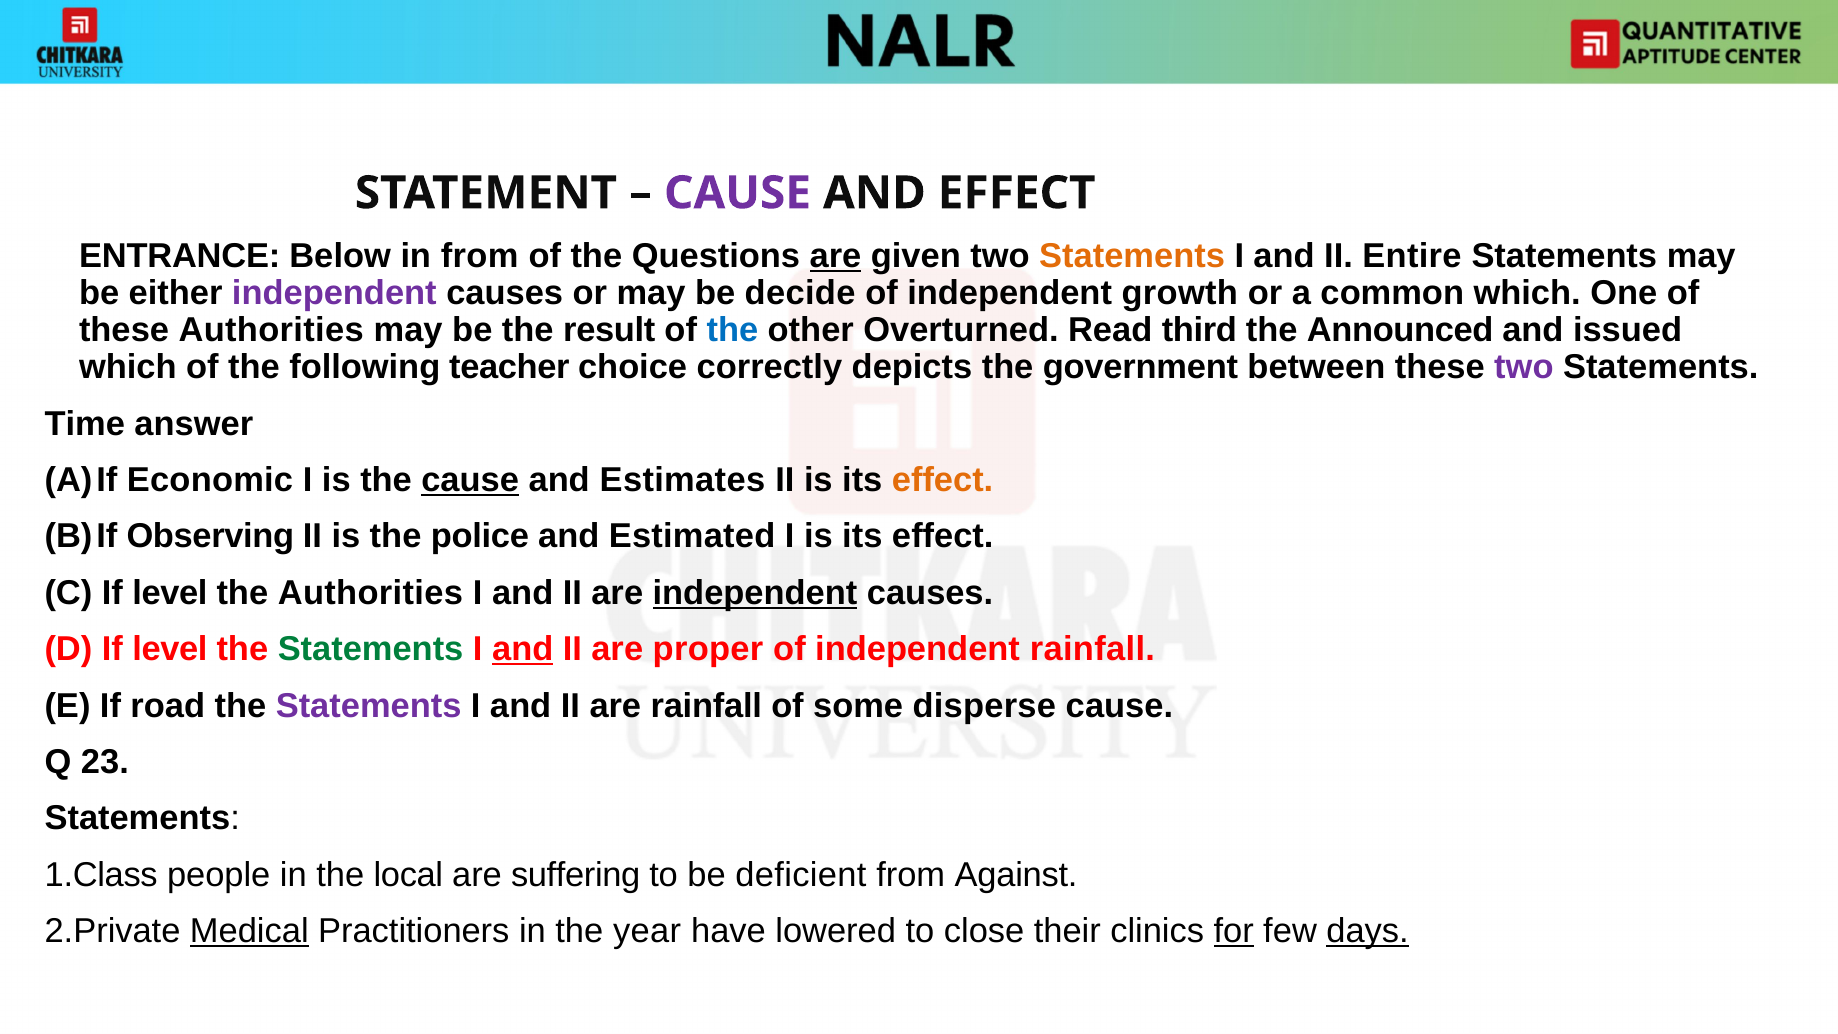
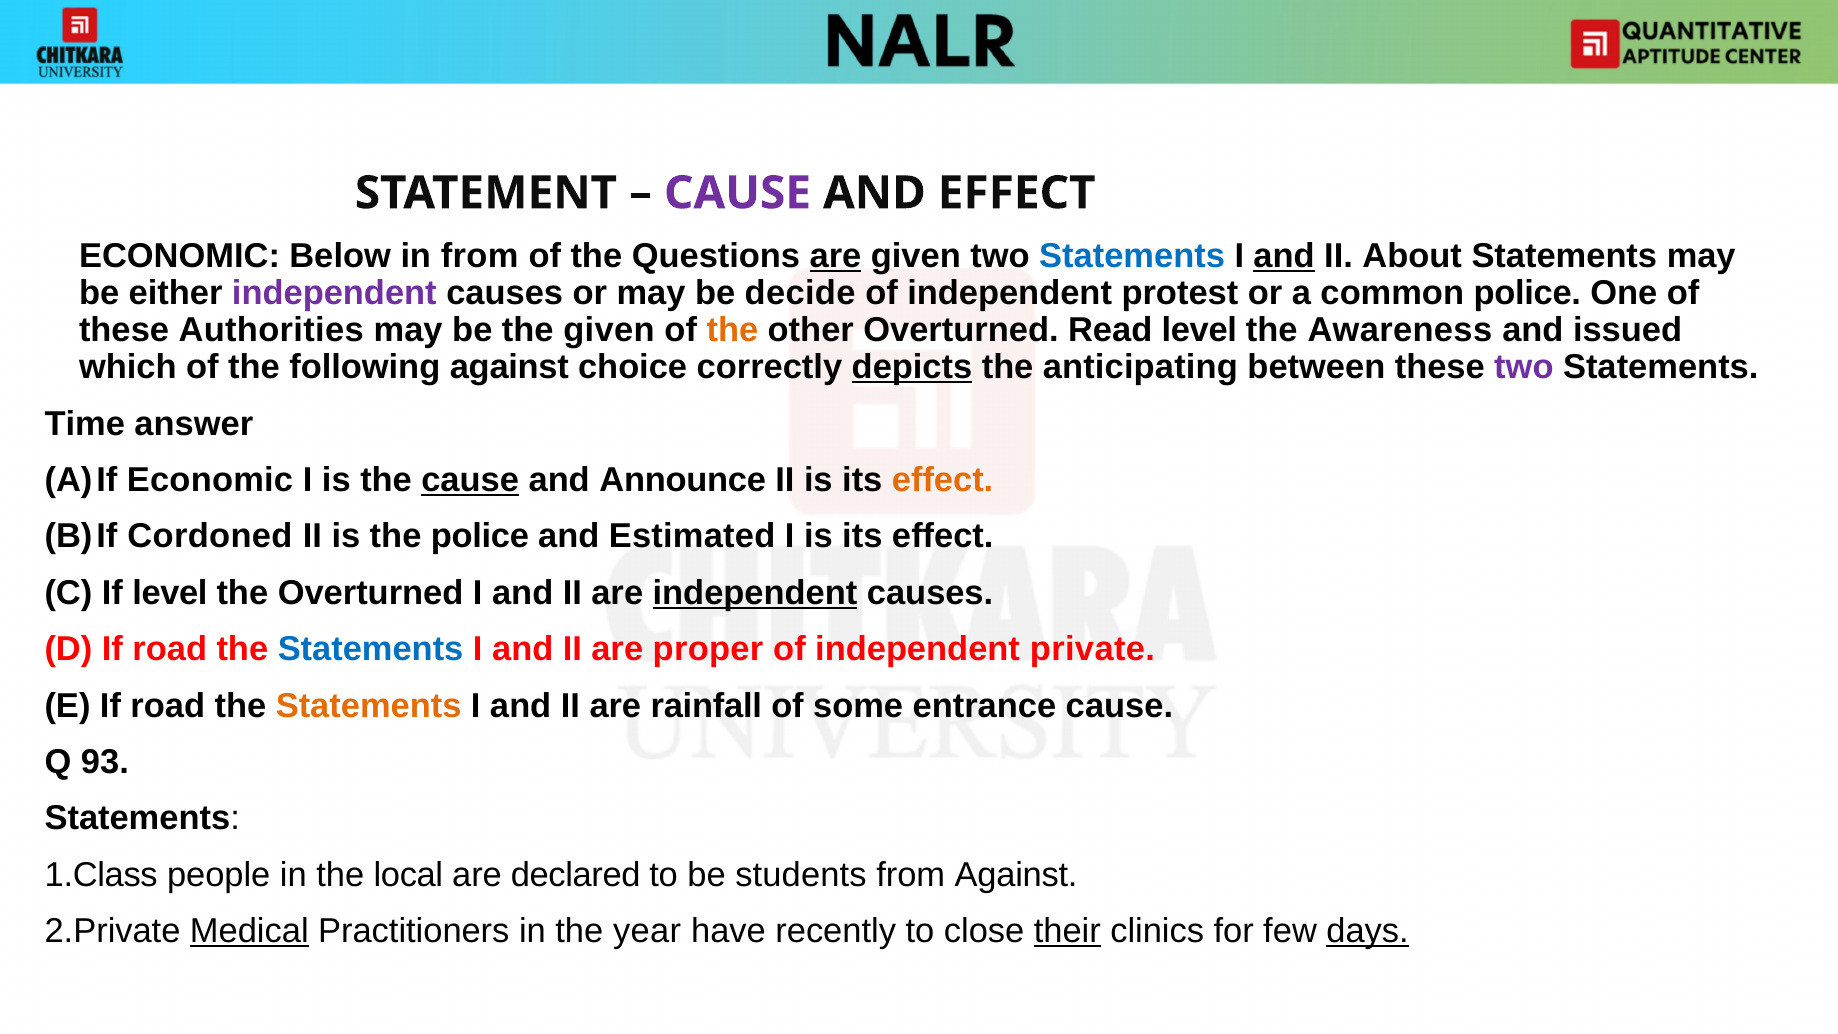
ENTRANCE: ENTRANCE -> ECONOMIC (180, 256)
Statements colour: orange -> blue (1132, 256)
and underline: none -> present (1284, 256)
Entire: Entire -> About (1412, 256)
growth: growth -> protest (1180, 293)
common which: which -> police (1527, 293)
the result: result -> given (609, 330)
the colour: blue -> orange (732, 330)
Read third: third -> level (1199, 330)
Announced: Announced -> Awareness (1400, 330)
following teacher: teacher -> against (509, 367)
depicts underline: none -> present (912, 367)
government: government -> anticipating (1140, 367)
Estimates: Estimates -> Announce (683, 480)
Observing: Observing -> Cordoned (210, 537)
the Authorities: Authorities -> Overturned (371, 593)
D If level: level -> road (170, 649)
Statements colour: green -> blue (371, 649)
and underline: present -> none (523, 649)
independent rainfall: rainfall -> private (1092, 649)
Statements colour: purple -> orange (369, 706)
disperse: disperse -> entrance (984, 706)
23: 23 -> 93 (105, 762)
suffering: suffering -> declared (576, 875)
deficient: deficient -> students (801, 875)
lowered: lowered -> recently (836, 931)
their underline: none -> present (1067, 931)
for underline: present -> none (1234, 931)
